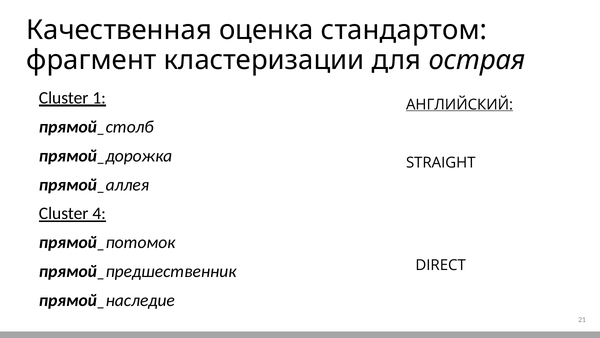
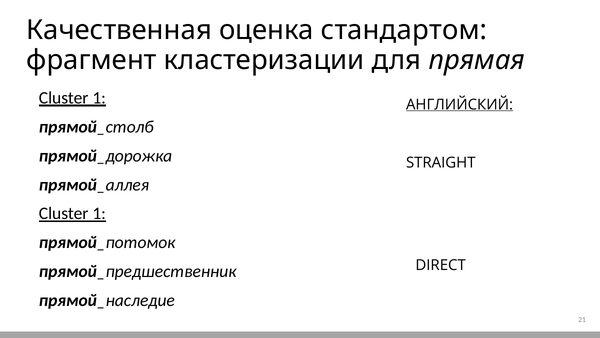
острая: острая -> прямая (477, 60)
4: 4 -> 1 (99, 213)
